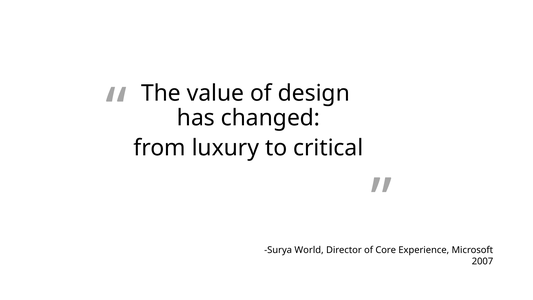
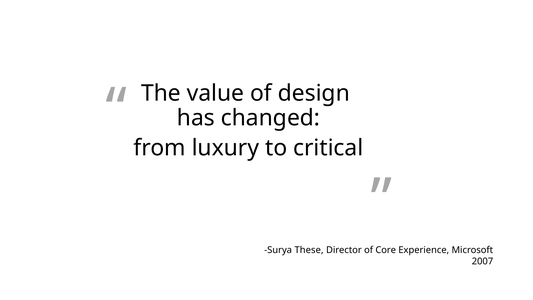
World: World -> These (309, 250)
